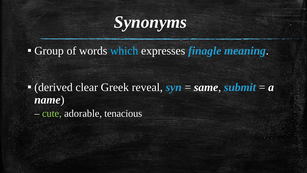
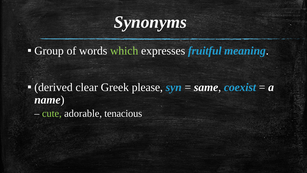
which colour: light blue -> light green (124, 51)
finagle: finagle -> fruitful (205, 51)
reveal: reveal -> please (147, 87)
submit: submit -> coexist (240, 87)
